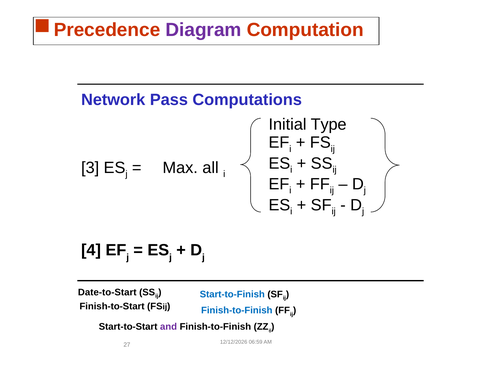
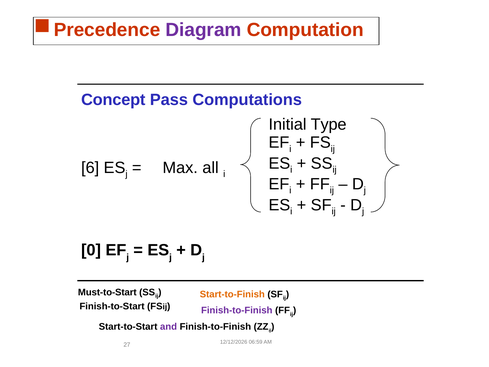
Network: Network -> Concept (113, 100)
3: 3 -> 6 (90, 168)
4: 4 -> 0 (91, 250)
Date-to-Start: Date-to-Start -> Must-to-Start (107, 292)
Start-to-Finish colour: blue -> orange (232, 294)
Finish-to-Finish colour: blue -> purple (237, 310)
